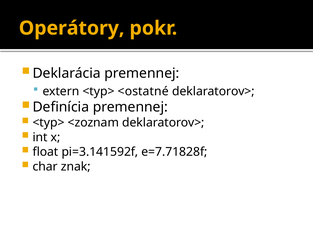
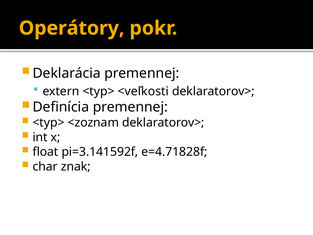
<ostatné: <ostatné -> <veľkosti (143, 91)
e=7.71828f: e=7.71828f -> e=4.71828f (174, 152)
